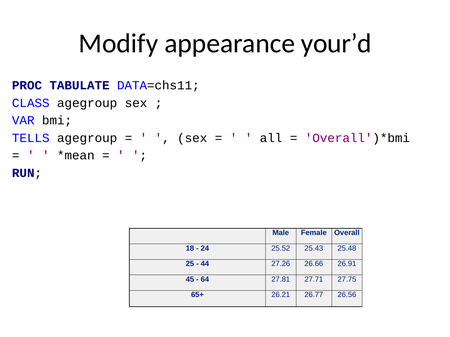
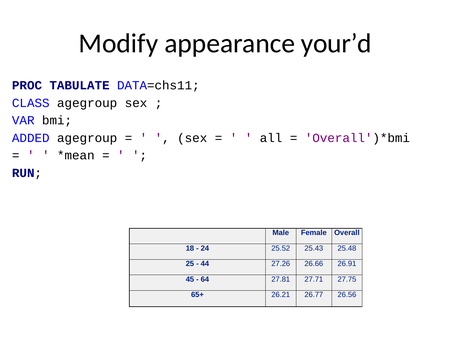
TELLS: TELLS -> ADDED (31, 138)
